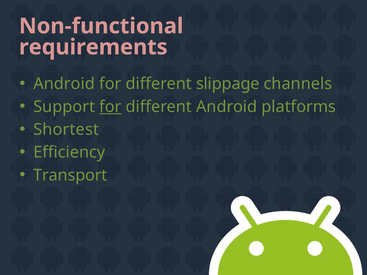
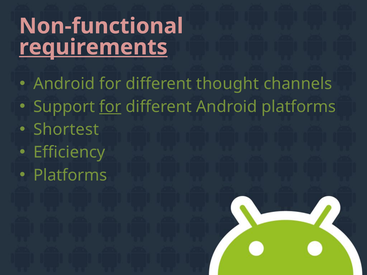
requirements underline: none -> present (93, 47)
slippage: slippage -> thought (228, 84)
Transport: Transport -> Platforms (70, 175)
